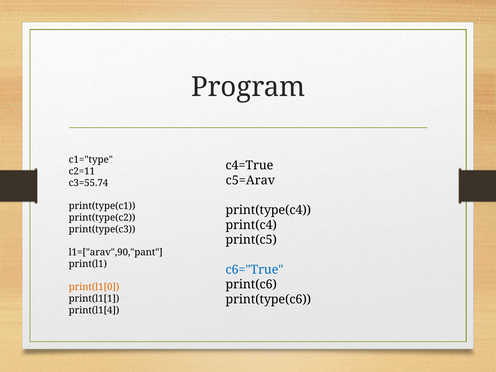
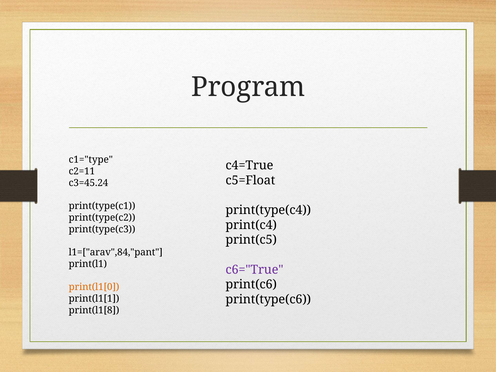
c5=Arav: c5=Arav -> c5=Float (250, 180)
c3=55.74: c3=55.74 -> c3=45.24 (88, 183)
l1=["arav",90,"pant: l1=["arav",90,"pant -> l1=["arav",84,"pant (116, 252)
c6="True colour: blue -> purple (254, 270)
print(l1[4: print(l1[4 -> print(l1[8 (94, 310)
